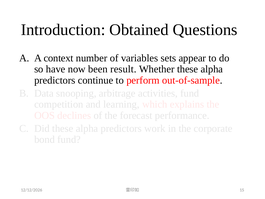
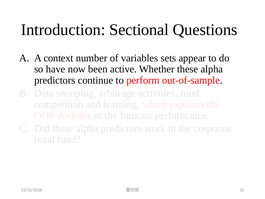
Obtained: Obtained -> Sectional (139, 30)
result: result -> active (123, 69)
